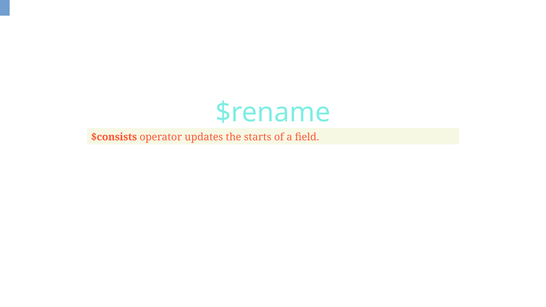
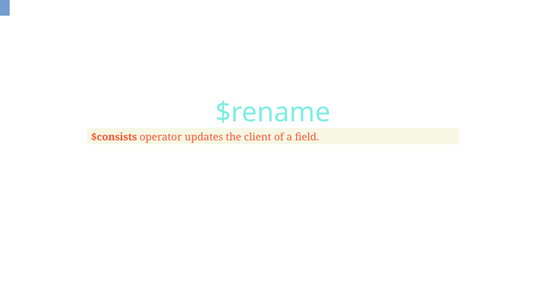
starts: starts -> client (258, 137)
